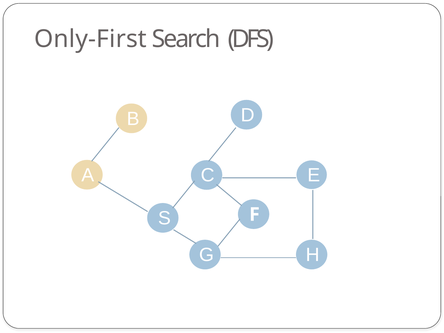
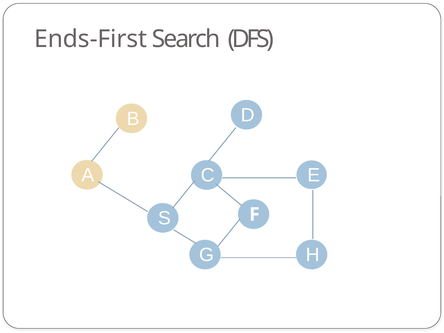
Only-First: Only-First -> Ends-First (91, 39)
